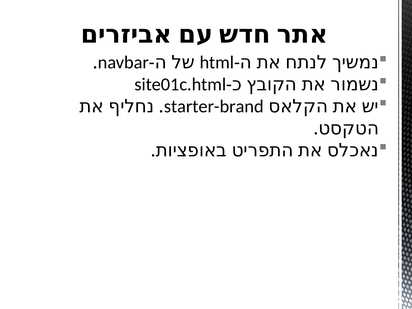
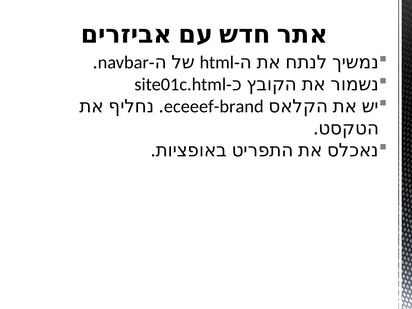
starter-brand: starter-brand -> eceeef-brand (214, 106)
